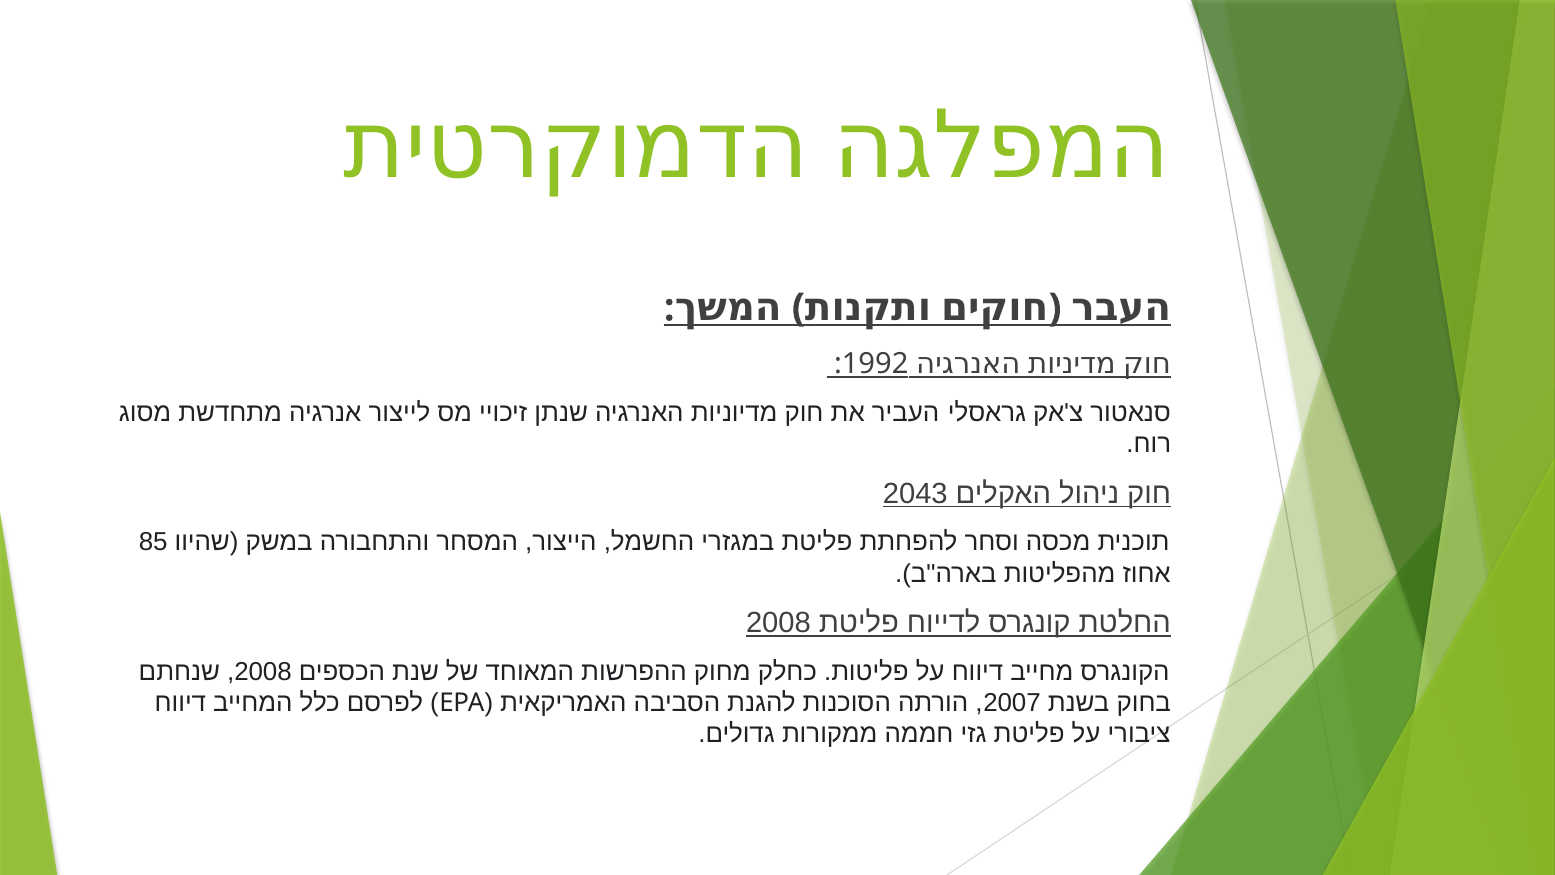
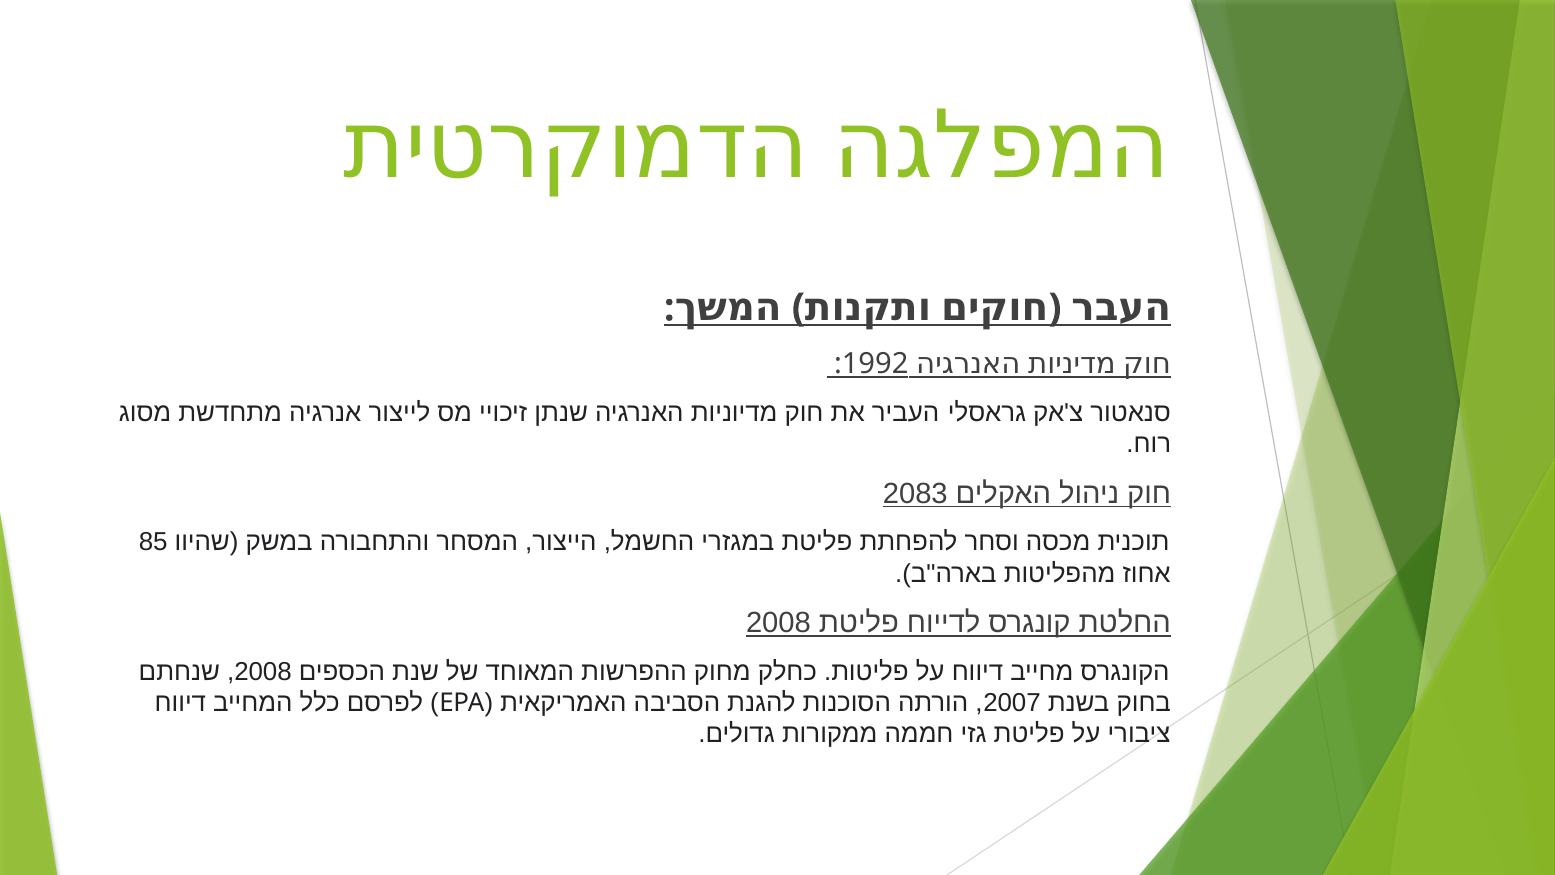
2043: 2043 -> 2083 (915, 493)
